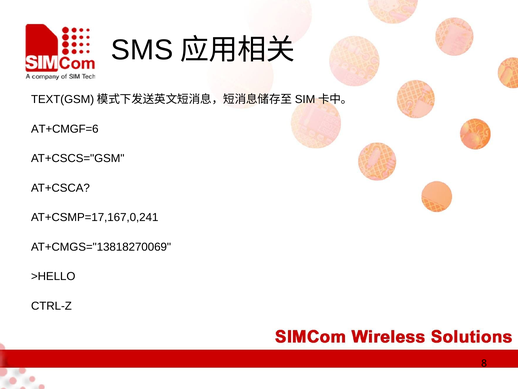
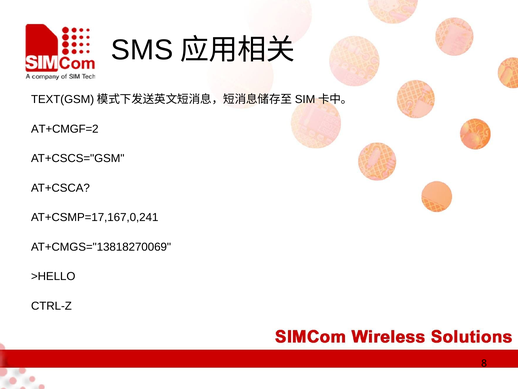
AT+CMGF=6: AT+CMGF=6 -> AT+CMGF=2 (65, 129)
